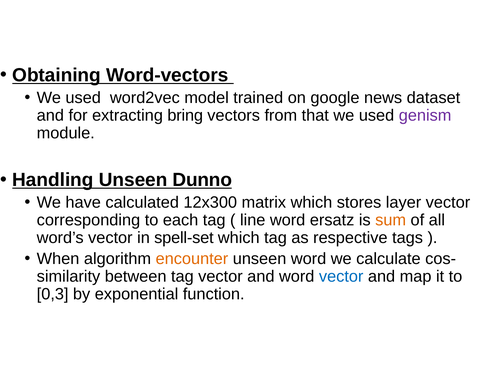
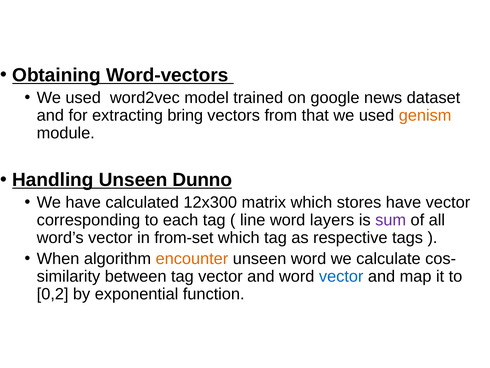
genism colour: purple -> orange (425, 115)
stores layer: layer -> have (404, 202)
ersatz: ersatz -> layers (332, 220)
sum colour: orange -> purple (391, 220)
spell-set: spell-set -> from-set (184, 237)
0,3: 0,3 -> 0,2 (53, 294)
